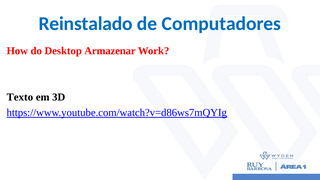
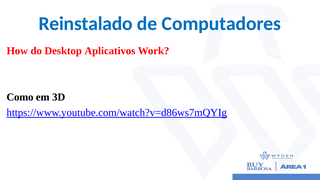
Armazenar: Armazenar -> Aplicativos (110, 51)
Texto: Texto -> Como (20, 97)
